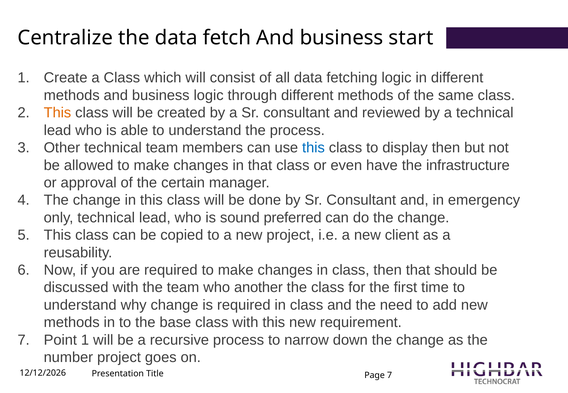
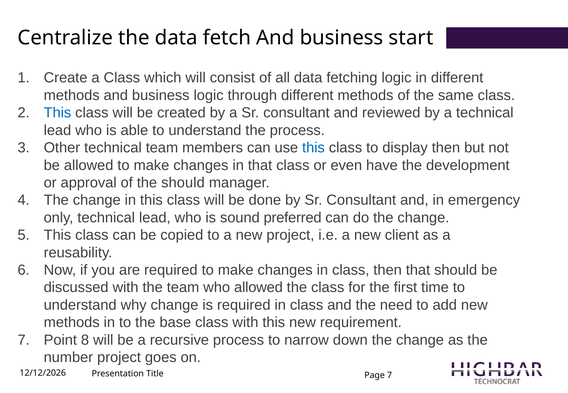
This colour: orange -> blue (57, 113)
infrastructure: infrastructure -> development (468, 165)
the certain: certain -> should (183, 183)
who another: another -> allowed (258, 288)
Point 1: 1 -> 8 (85, 340)
